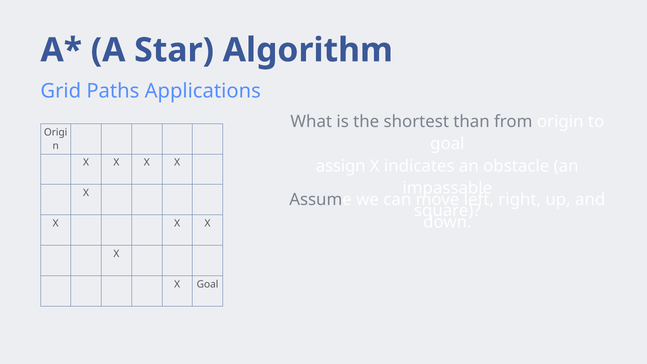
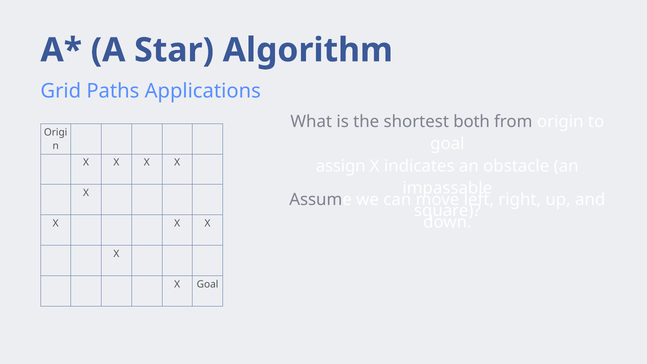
than: than -> both (472, 122)
